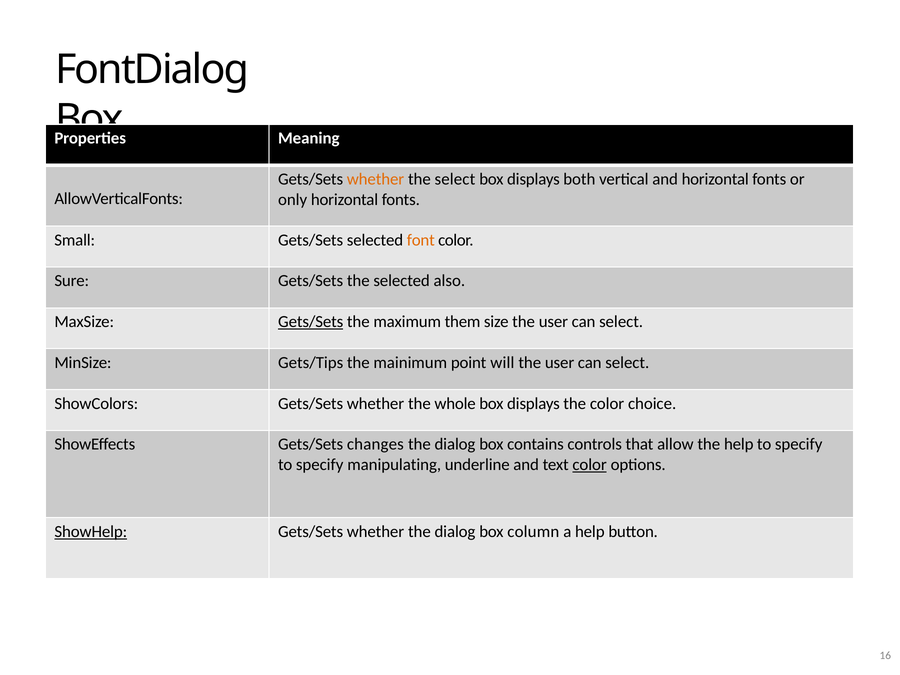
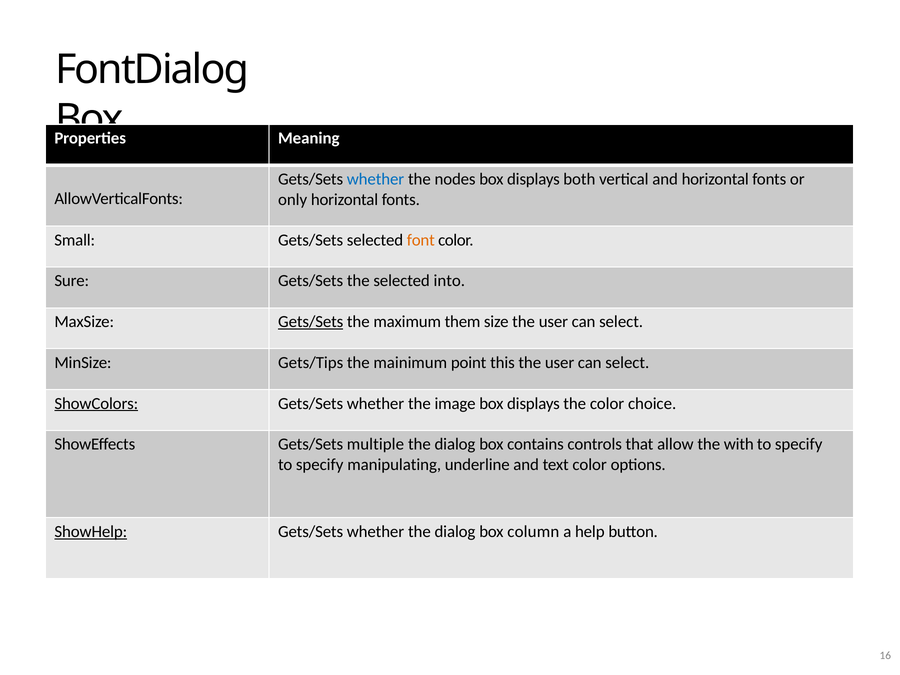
whether colour: orange -> blue (376, 179)
the select: select -> nodes (455, 179)
also: also -> into (449, 281)
will: will -> this (502, 363)
ShowColors underline: none -> present (96, 403)
whole: whole -> image (455, 403)
changes: changes -> multiple (375, 444)
the help: help -> with (739, 444)
color underline: present -> none (590, 465)
